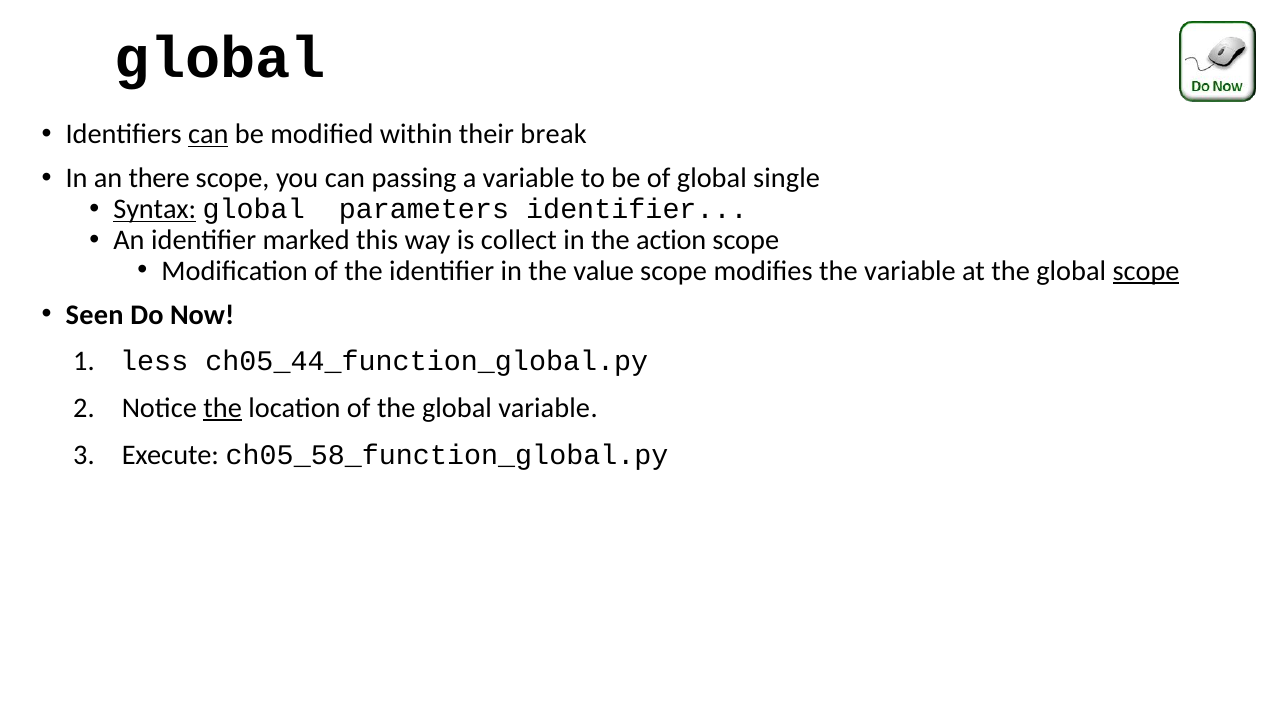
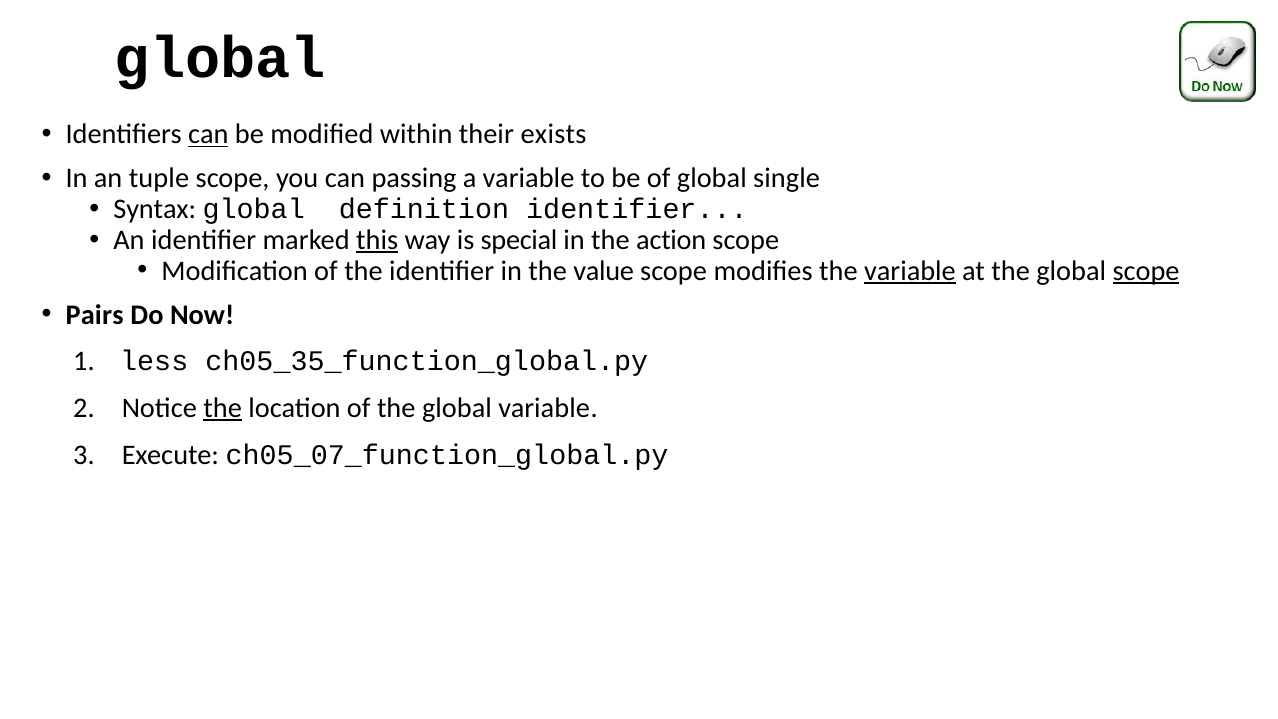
break: break -> exists (554, 134)
there: there -> tuple (159, 178)
Syntax underline: present -> none (155, 209)
parameters: parameters -> definition (424, 209)
this underline: none -> present (377, 240)
collect: collect -> special (519, 240)
variable underline: none -> present (910, 271)
Seen: Seen -> Pairs (95, 315)
ch05_44_function_global.py: ch05_44_function_global.py -> ch05_35_function_global.py (427, 361)
ch05_58_function_global.py: ch05_58_function_global.py -> ch05_07_function_global.py (447, 455)
